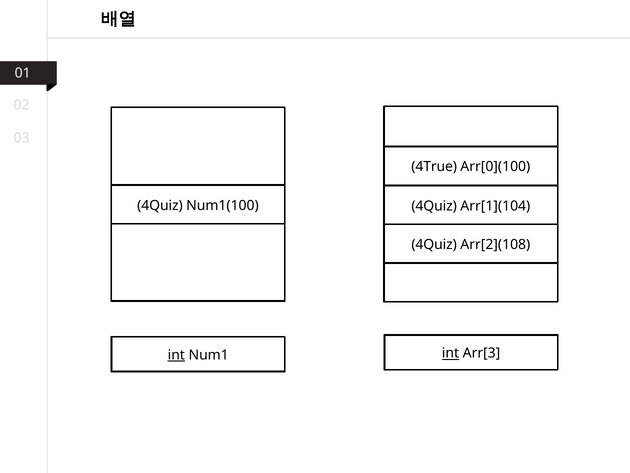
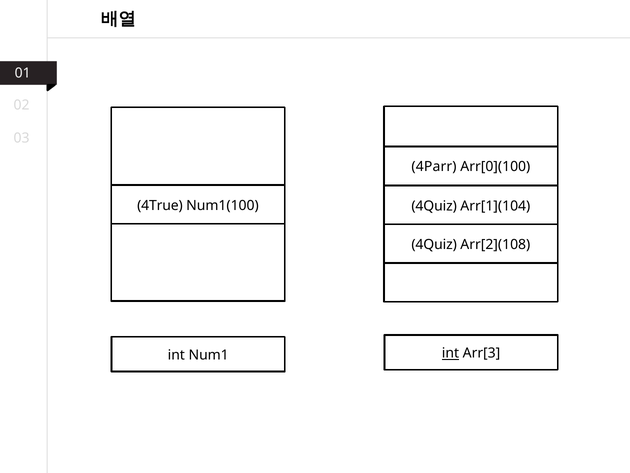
4True: 4True -> 4Parr (434, 167)
4Quiz: 4Quiz -> 4True (160, 205)
int underline: present -> none (176, 355)
